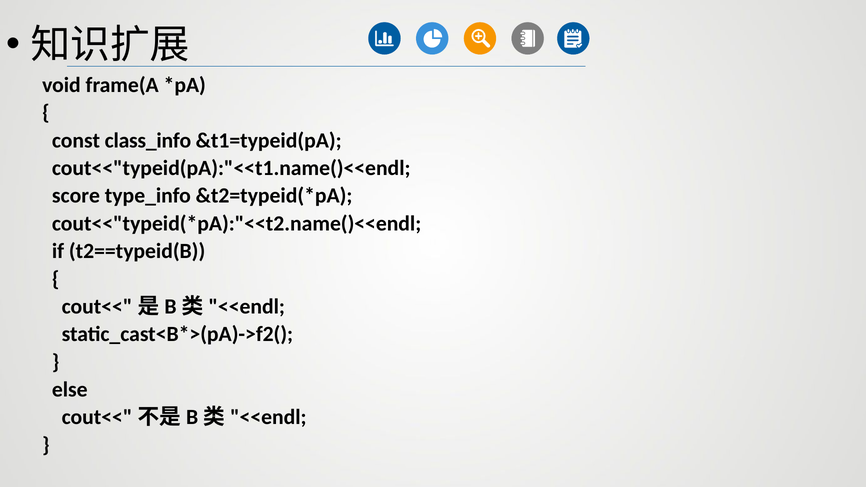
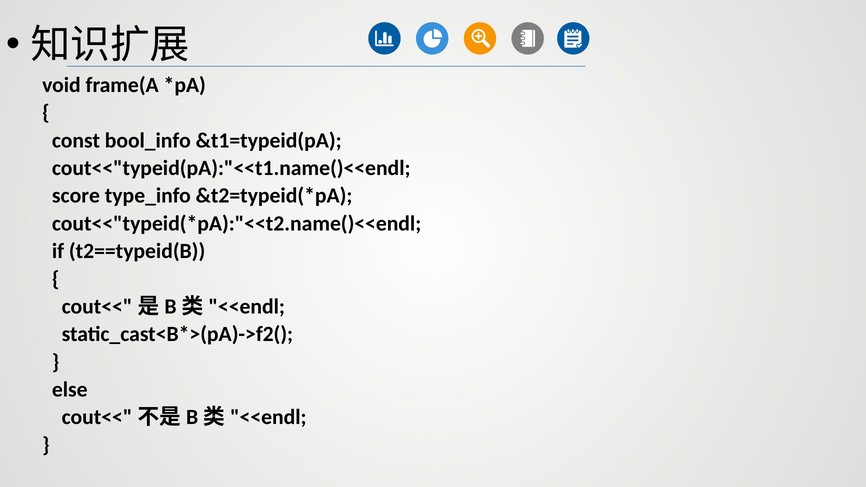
class_info: class_info -> bool_info (148, 140)
